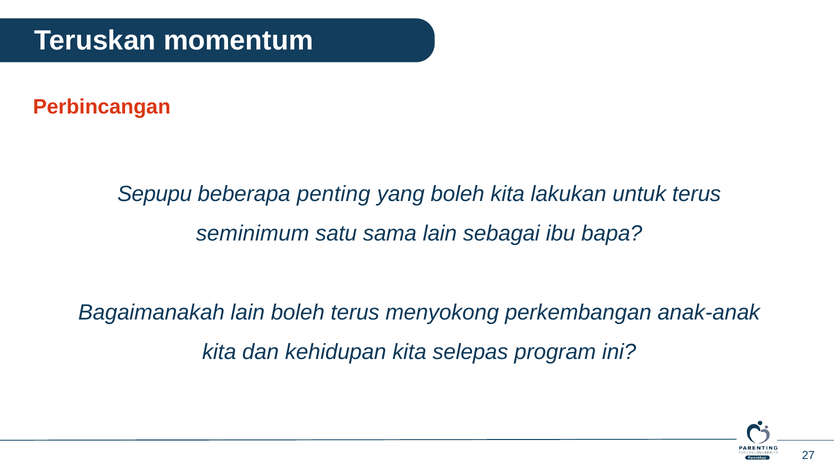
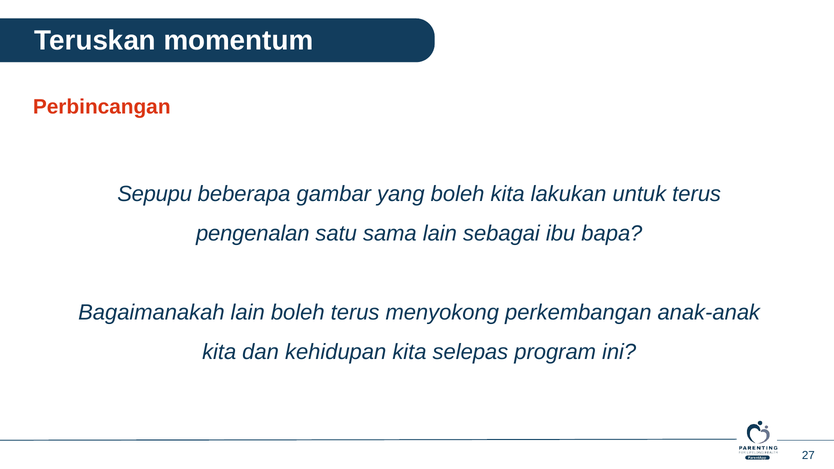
penting: penting -> gambar (334, 194)
seminimum: seminimum -> pengenalan (253, 234)
